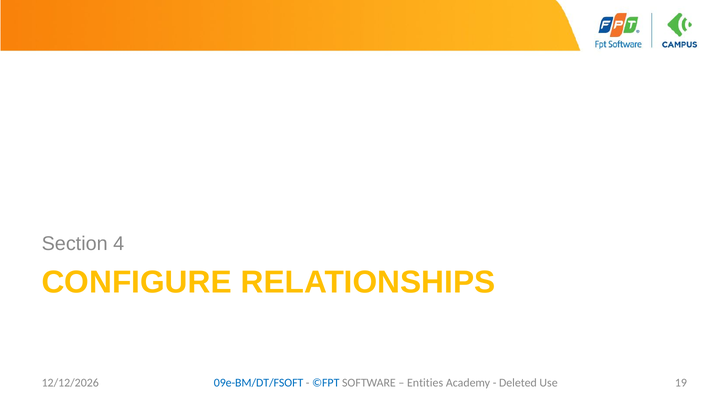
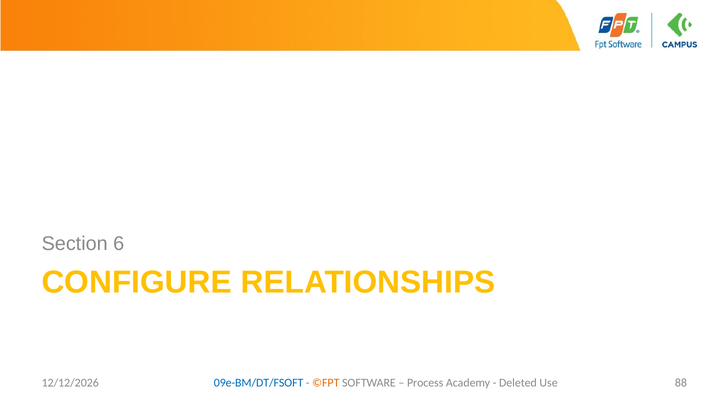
4: 4 -> 6 (119, 244)
©FPT colour: blue -> orange (326, 383)
Entities: Entities -> Process (425, 383)
19: 19 -> 88 (681, 383)
